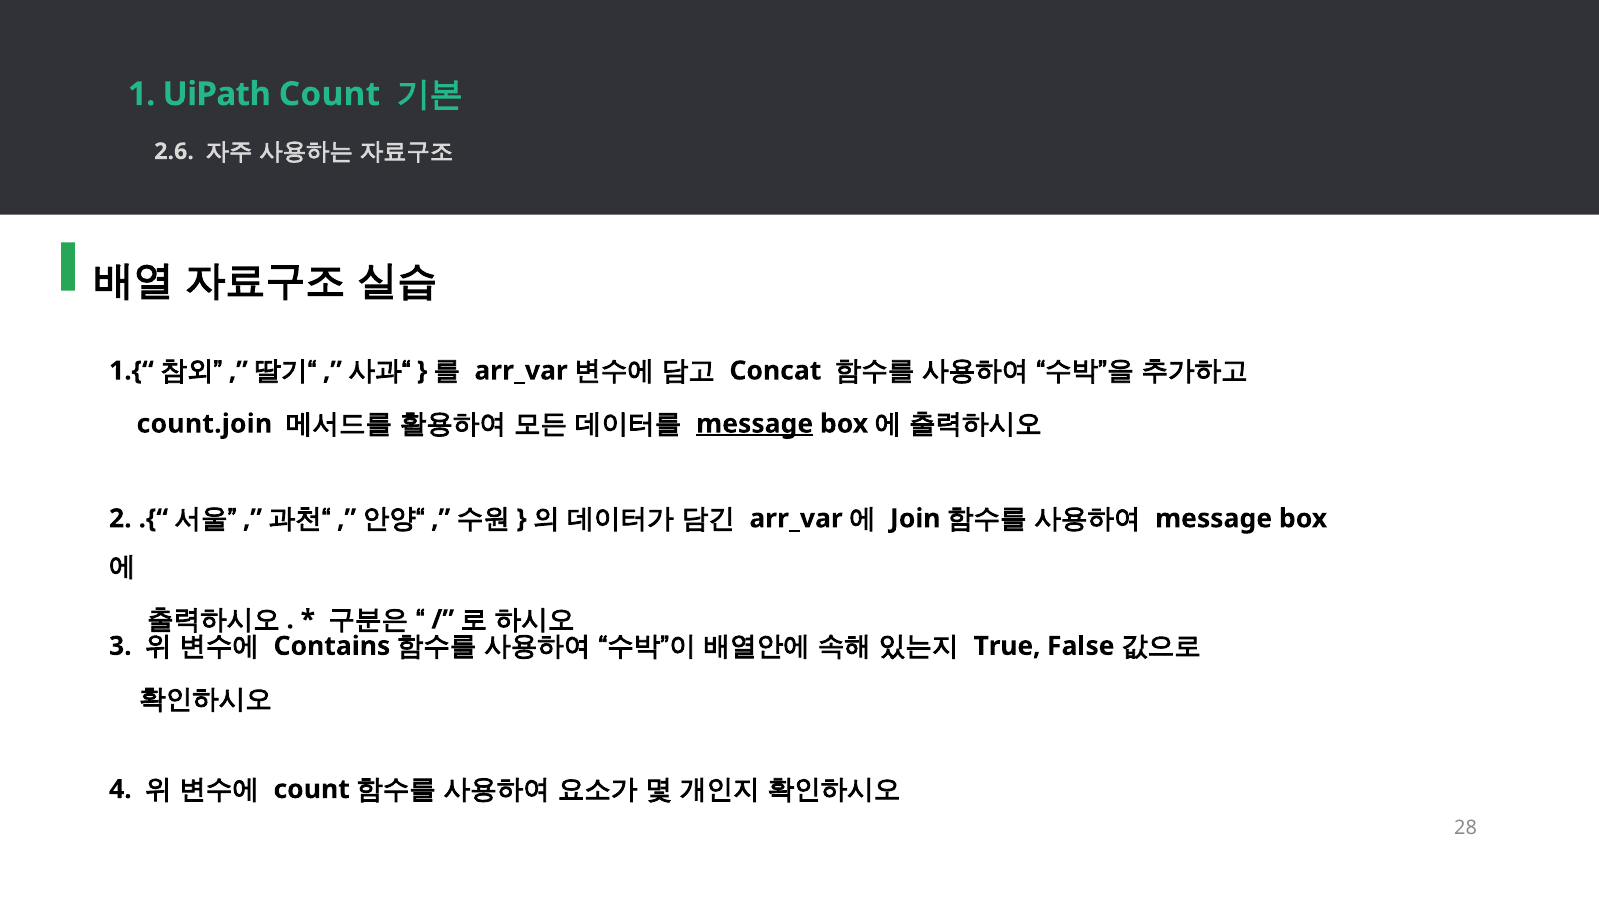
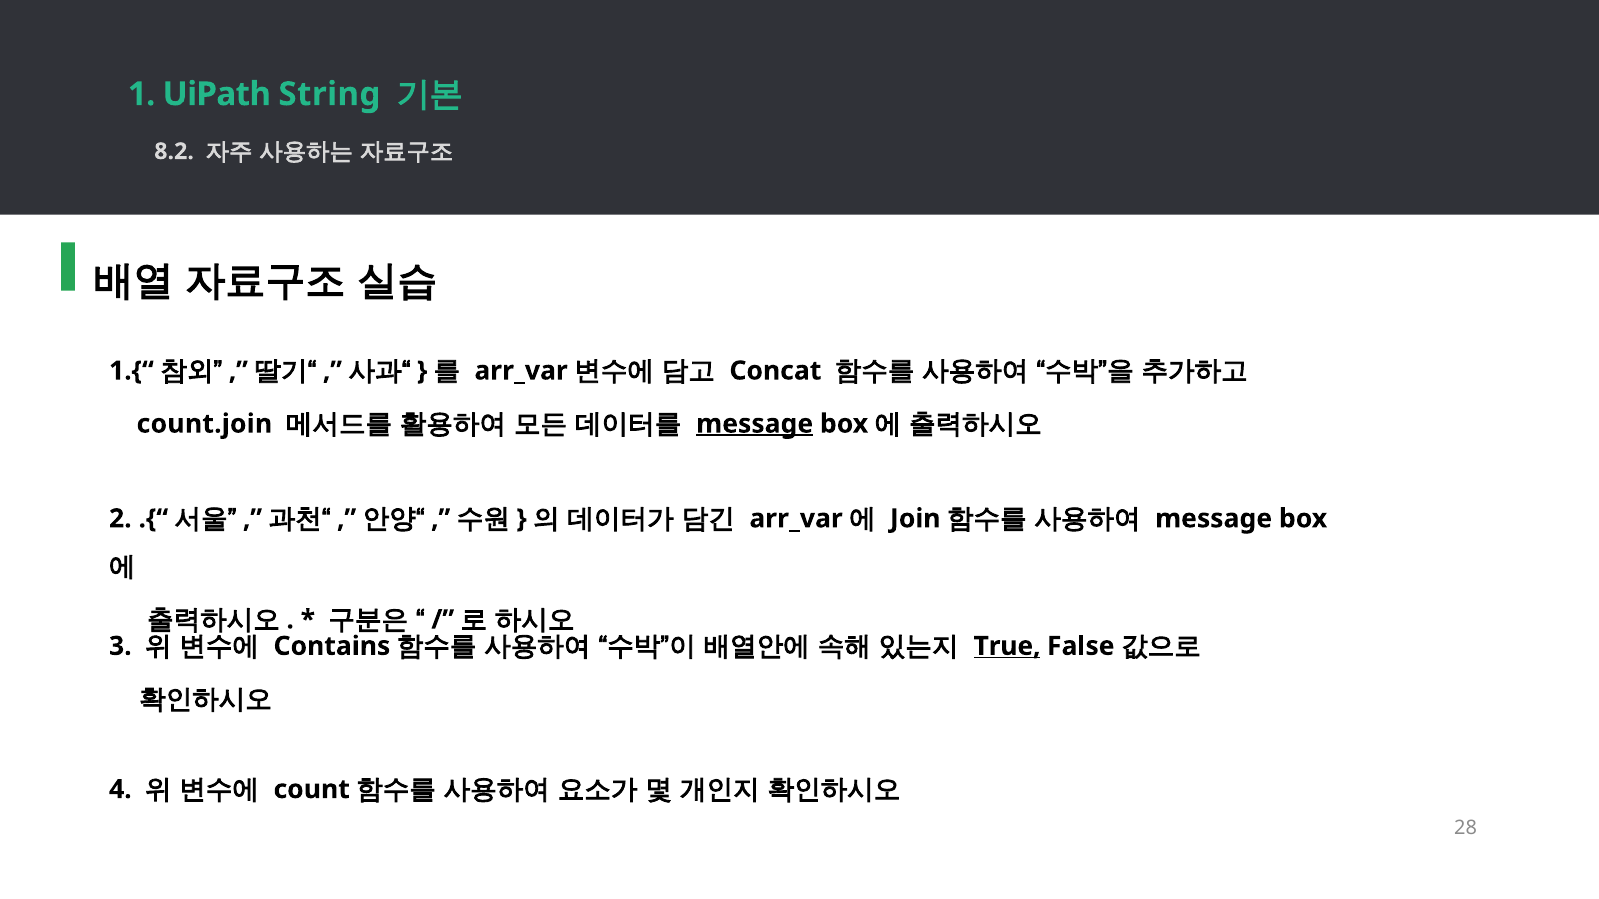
UiPath Count: Count -> String (329, 94)
2.6: 2.6 -> 8.2 (174, 151)
True underline: none -> present (1007, 646)
